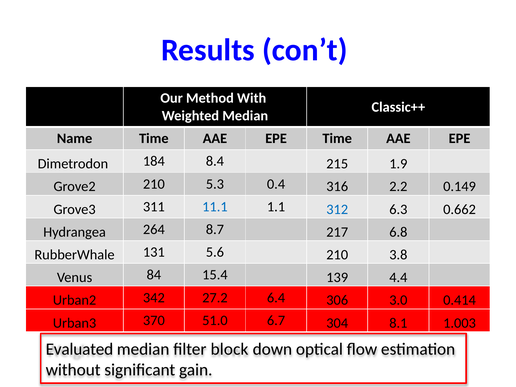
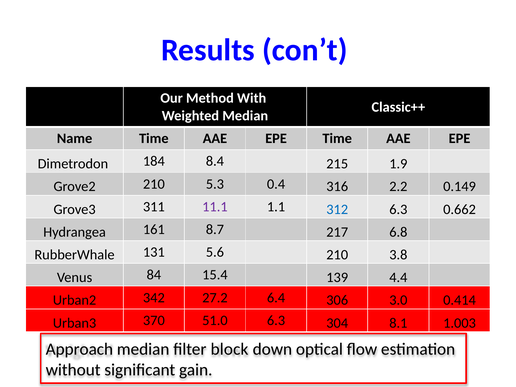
11.1 colour: blue -> purple (215, 207)
264: 264 -> 161 (154, 229)
51.0 6.7: 6.7 -> 6.3 (276, 320)
Evaluated: Evaluated -> Approach (79, 349)
